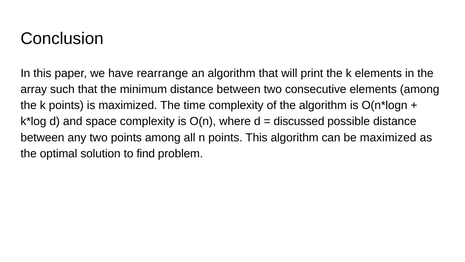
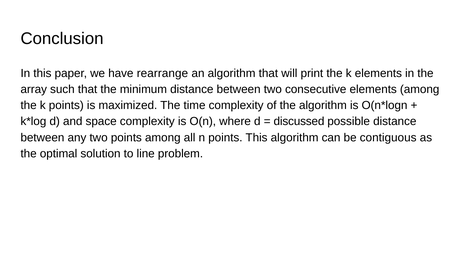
be maximized: maximized -> contiguous (388, 137)
find: find -> line (146, 153)
